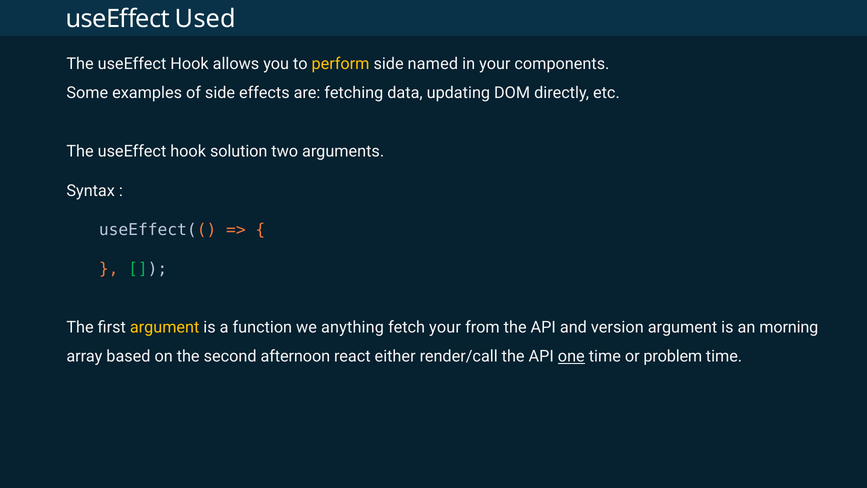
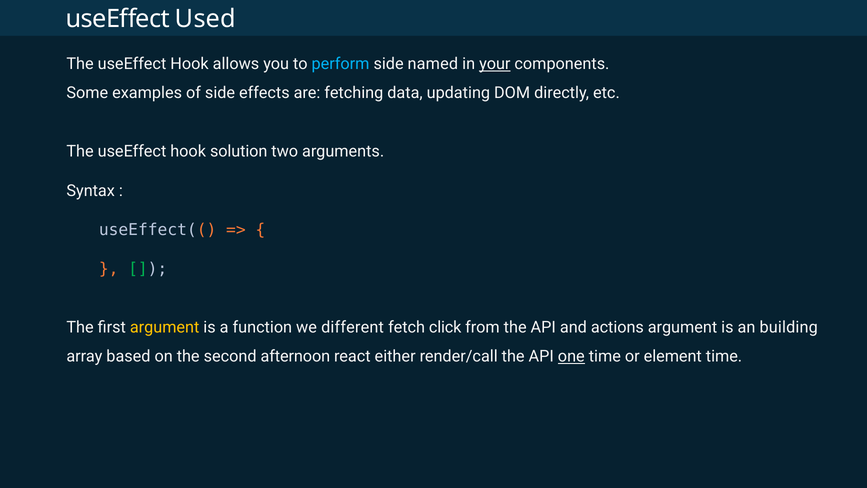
perform colour: yellow -> light blue (340, 64)
your underline: none -> present (495, 64)
anything: anything -> different (353, 327)
fetch your: your -> click (445, 327)
version: version -> actions (617, 327)
morning: morning -> building (789, 327)
problem: problem -> element (673, 356)
